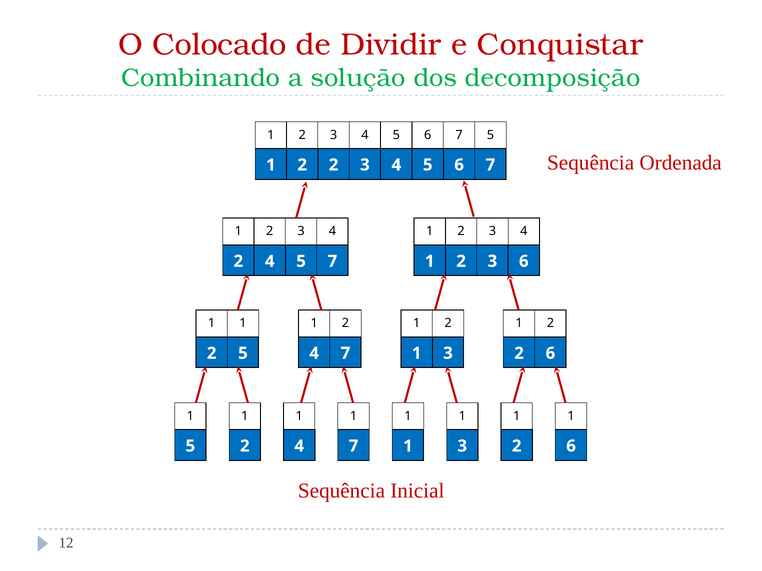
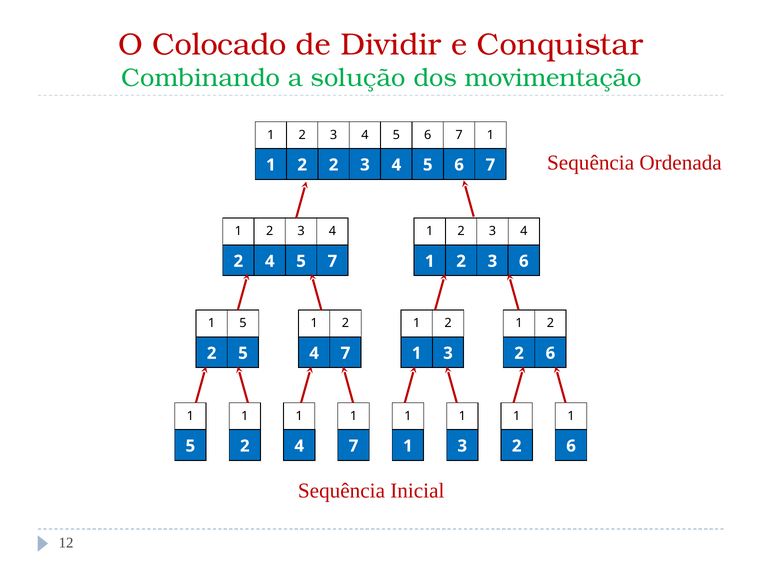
decomposição: decomposição -> movimentação (553, 78)
5: 5 -> 1 (490, 135)
1: 1 -> 5 (243, 324)
